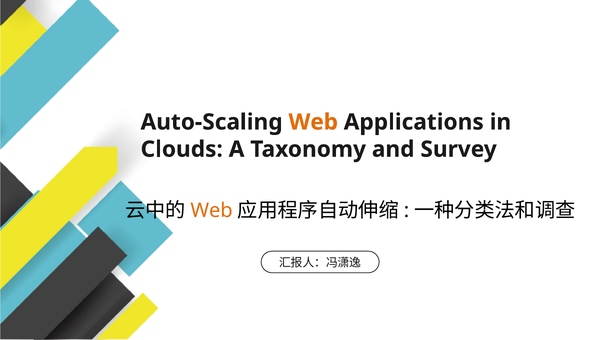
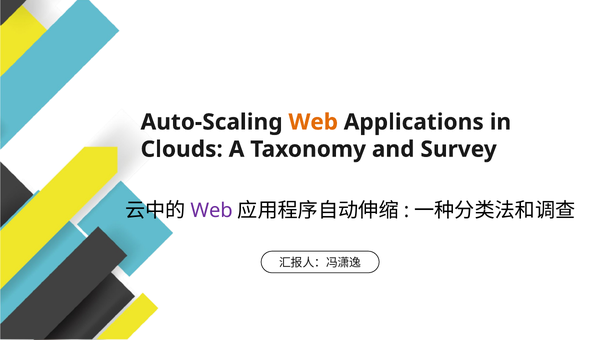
Web colour: orange -> purple (212, 211)
